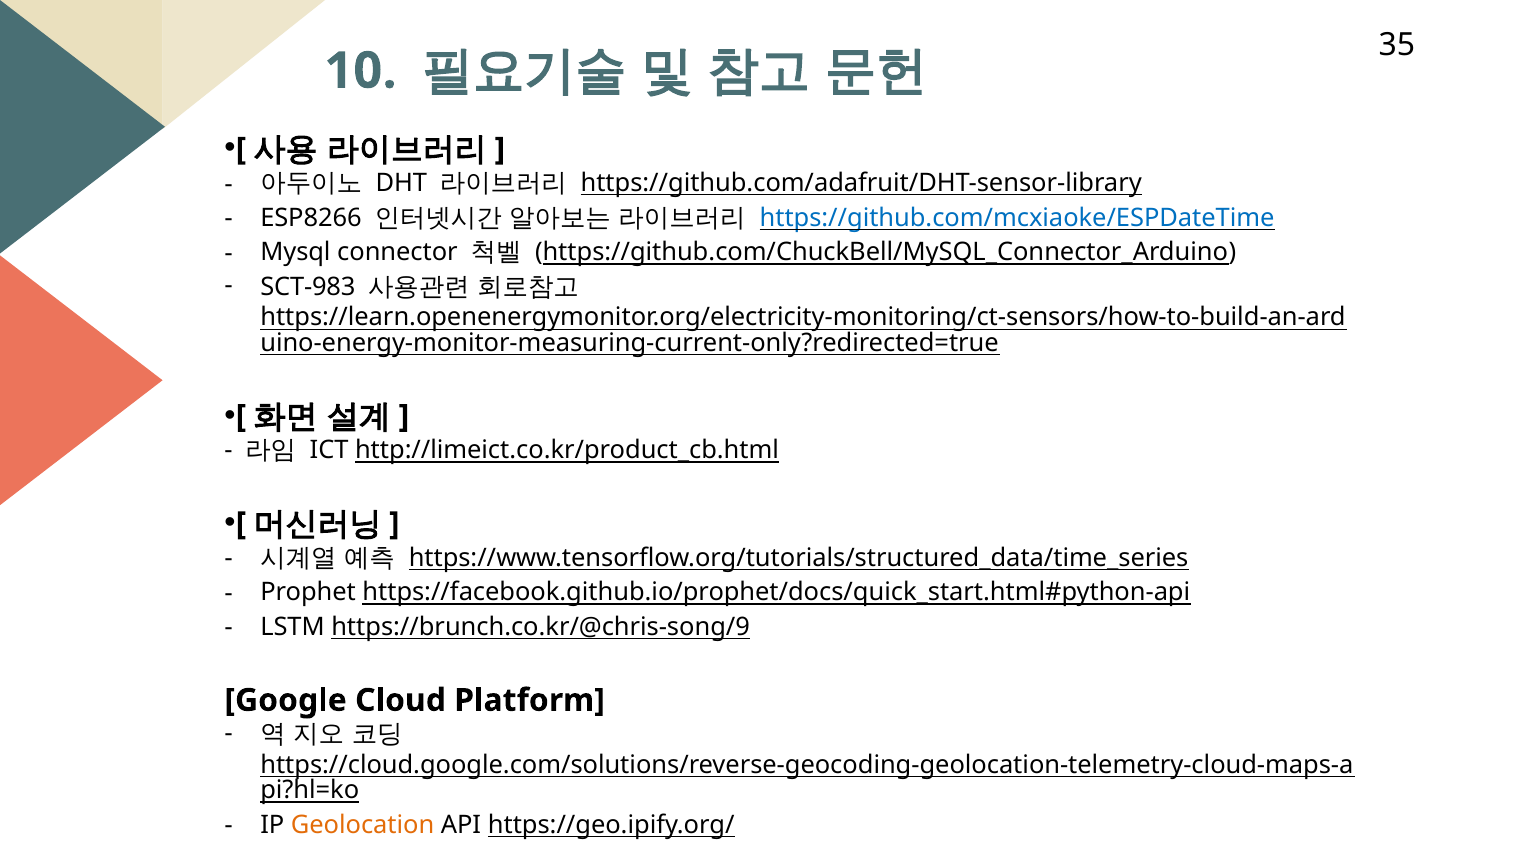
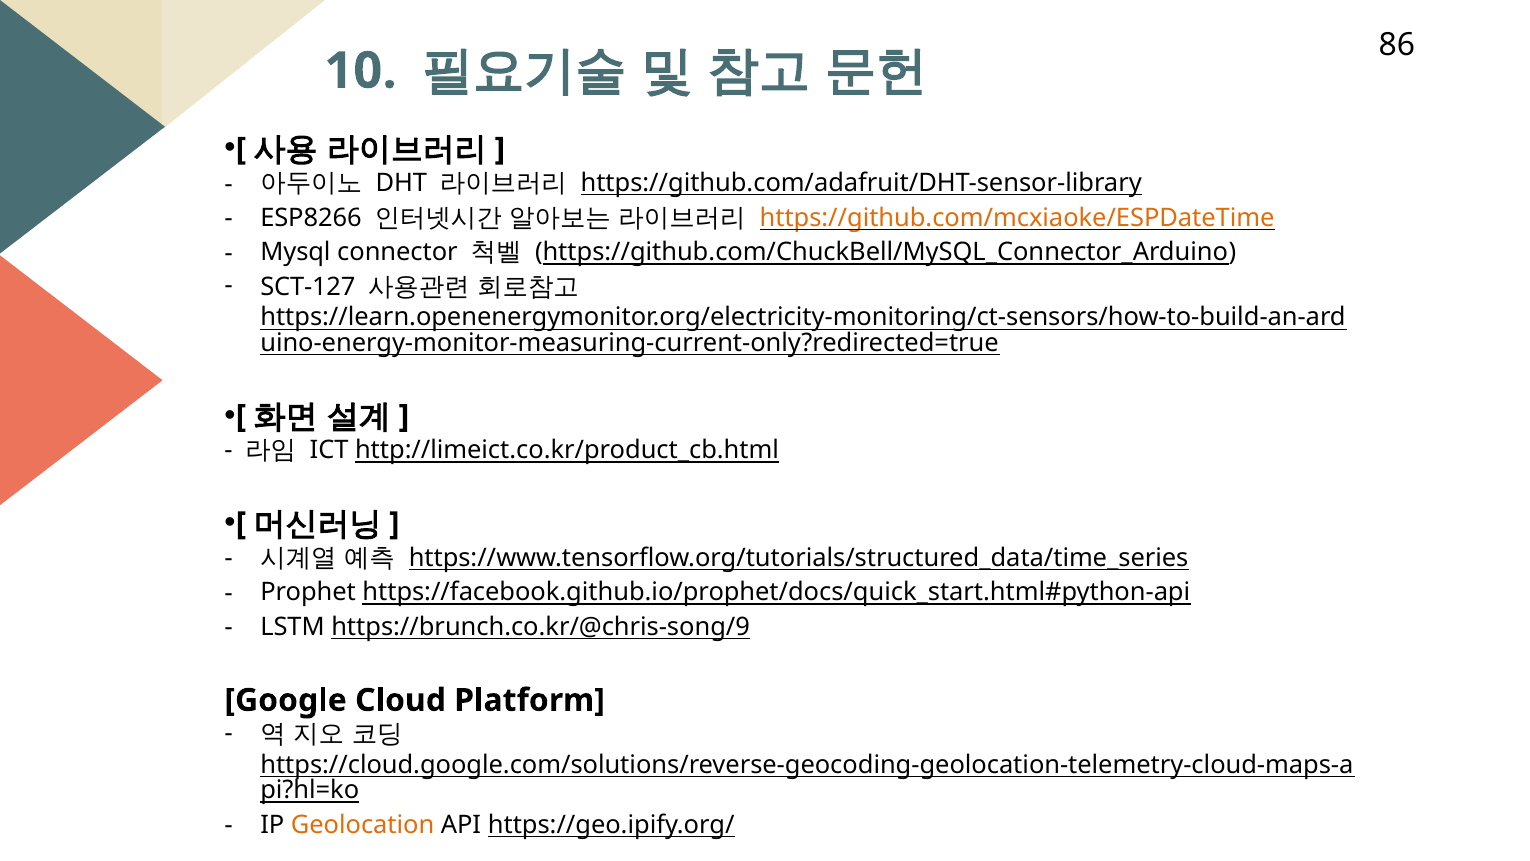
35: 35 -> 86 (1397, 45)
https://github.com/mcxiaoke/ESPDateTime colour: blue -> orange (1017, 218)
SCT-983: SCT-983 -> SCT-127 (308, 287)
